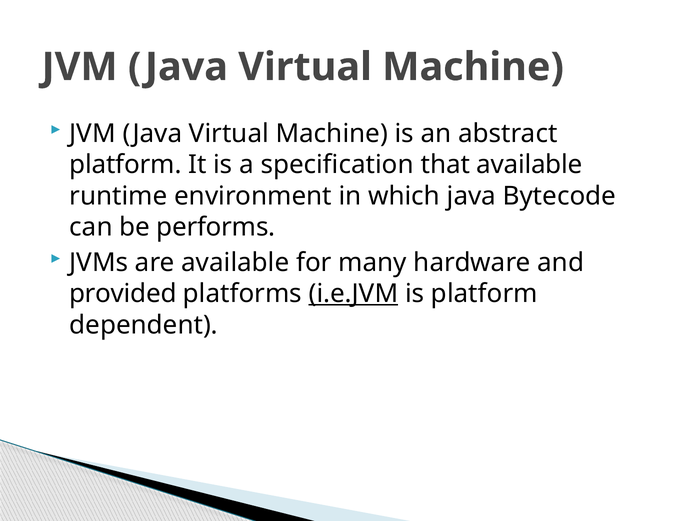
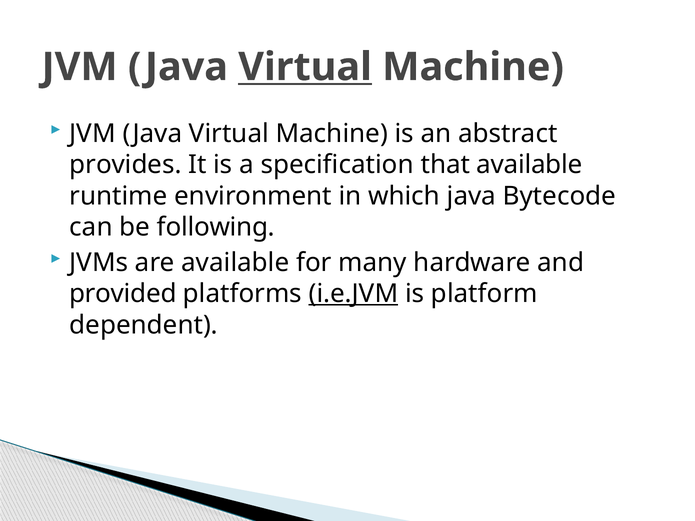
Virtual underline: none -> present (305, 67)
platform: platform -> provides (125, 165)
performs: performs -> following (216, 227)
